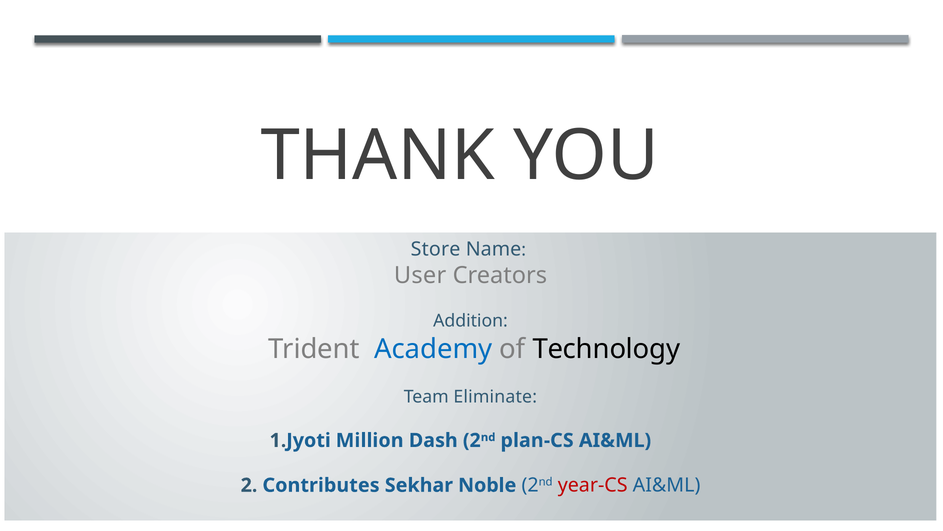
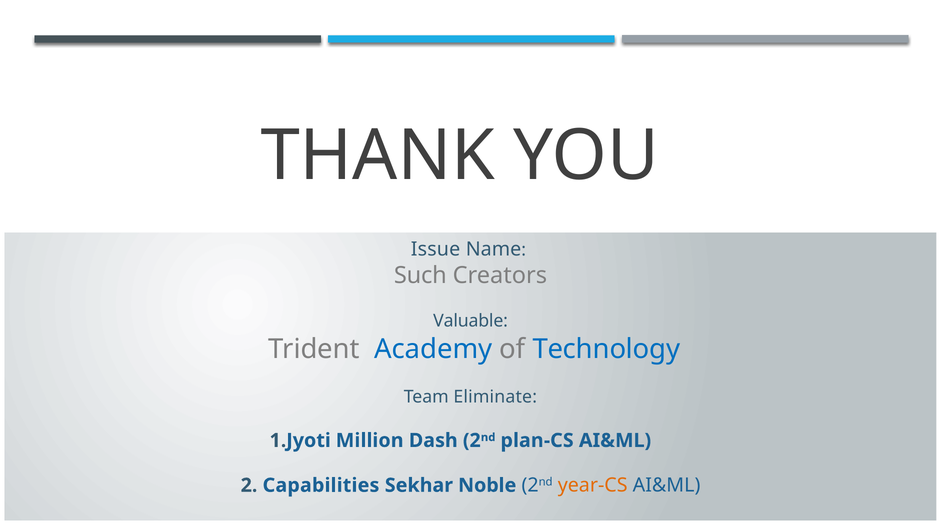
Store: Store -> Issue (436, 249)
User: User -> Such (420, 275)
Addition: Addition -> Valuable (471, 321)
Technology colour: black -> blue (606, 349)
Contributes: Contributes -> Capabilities (321, 485)
year-CS colour: red -> orange (593, 485)
